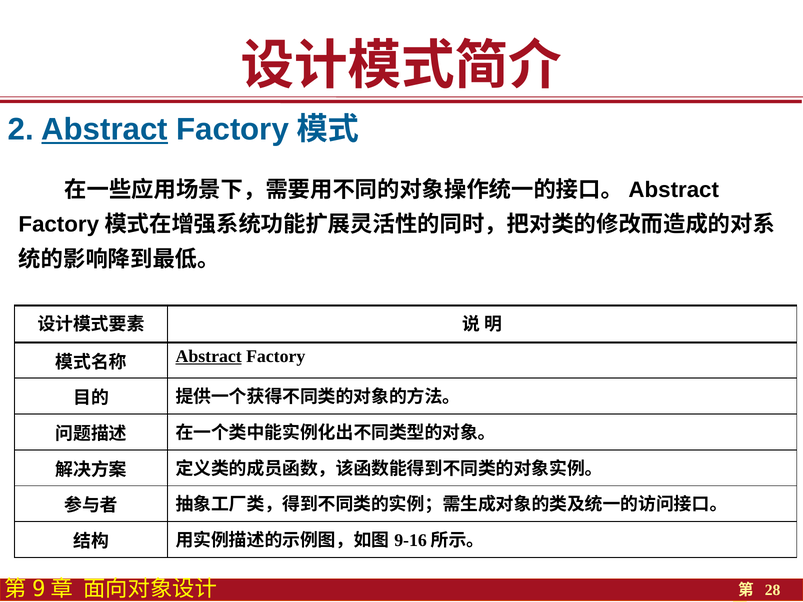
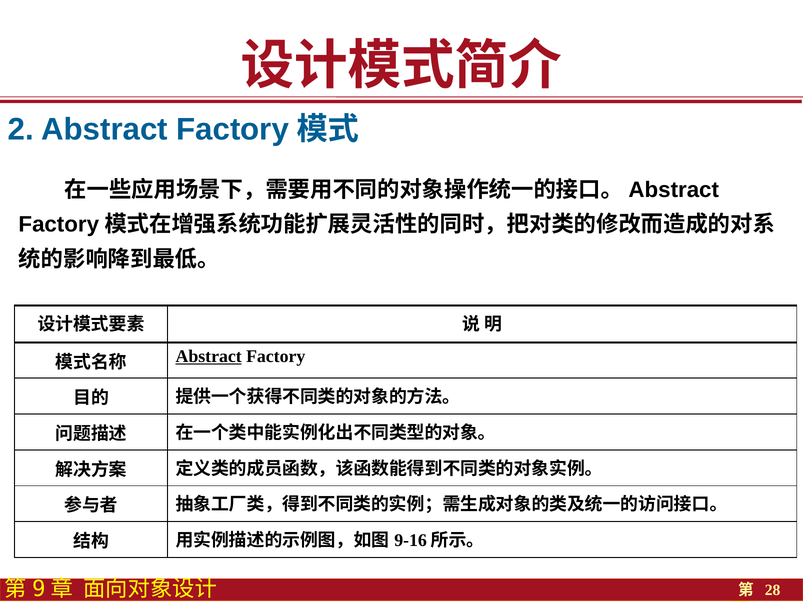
Abstract underline: present -> none (105, 130)
